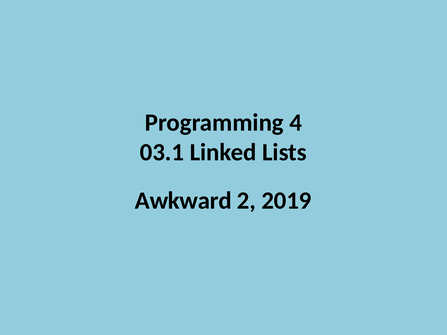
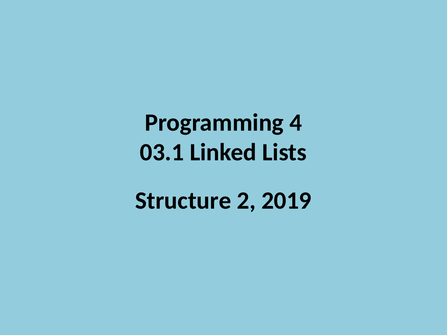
Awkward: Awkward -> Structure (183, 201)
